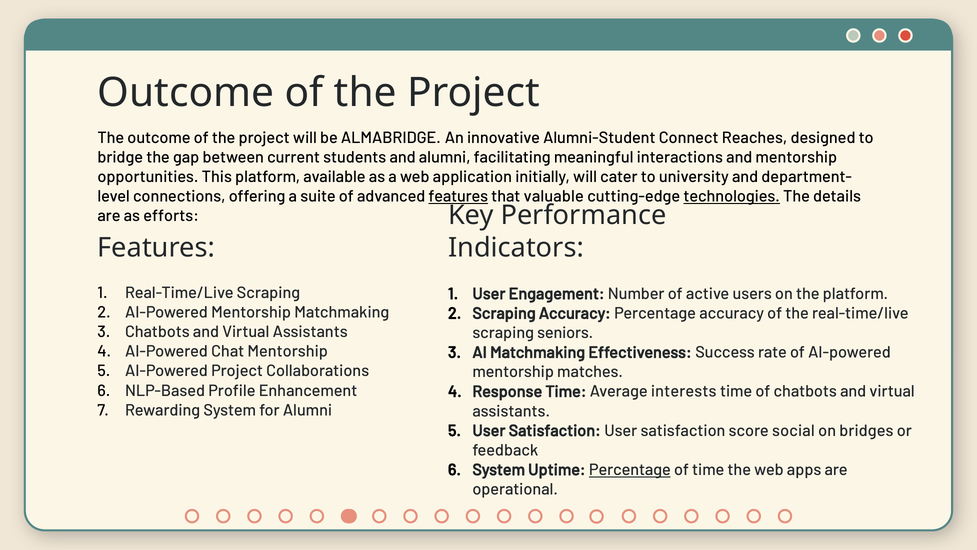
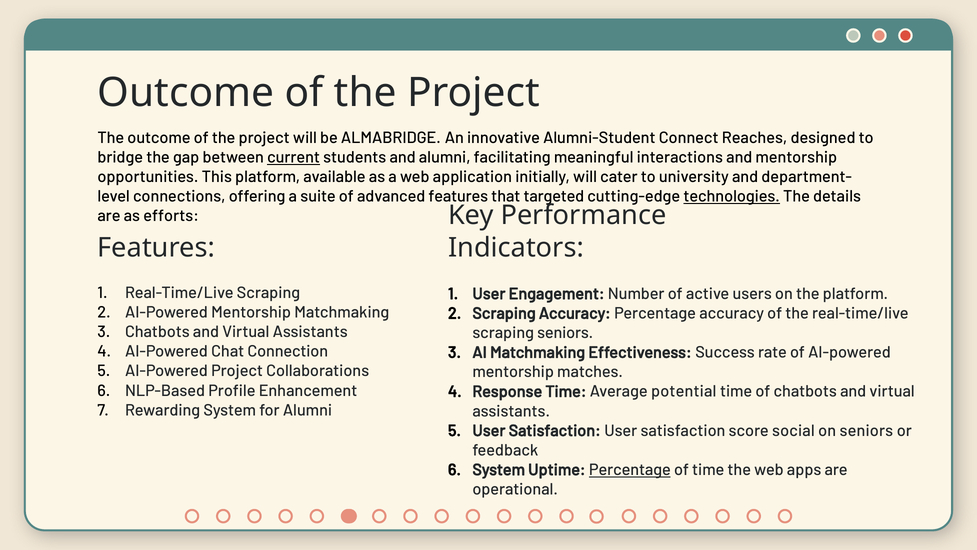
current underline: none -> present (294, 157)
features underline: present -> none (458, 196)
valuable: valuable -> targeted (554, 196)
Chat Mentorship: Mentorship -> Connection (288, 351)
interests: interests -> potential (684, 391)
on bridges: bridges -> seniors (866, 430)
